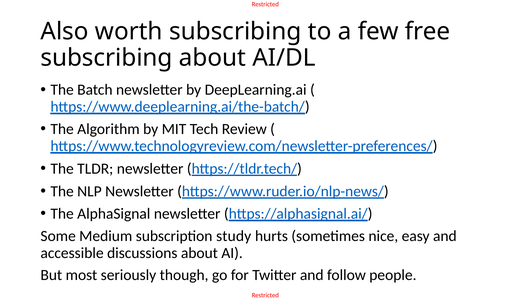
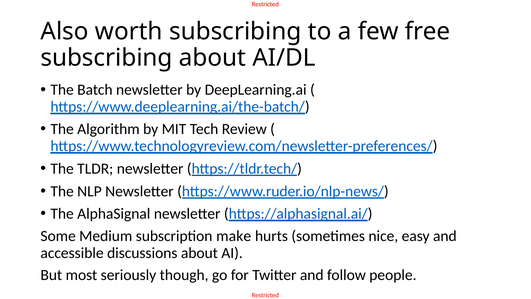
study: study -> make (234, 236)
